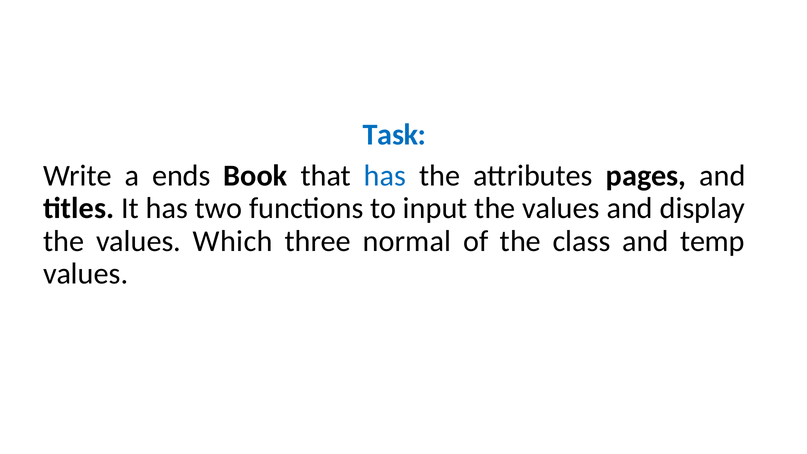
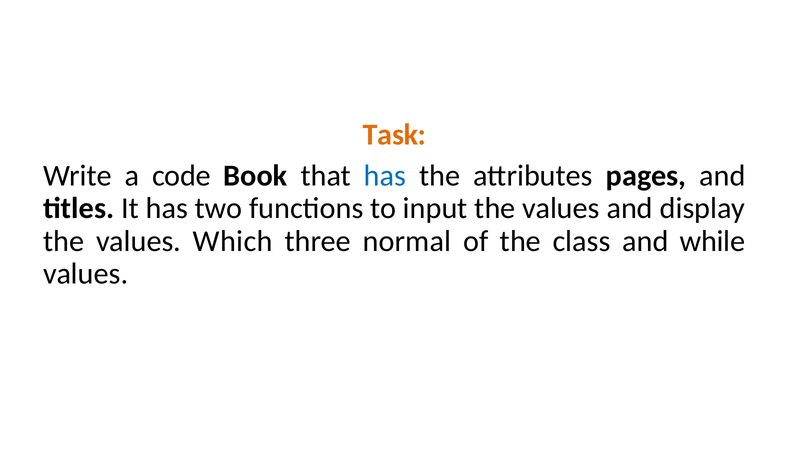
Task colour: blue -> orange (394, 135)
ends: ends -> code (181, 176)
temp: temp -> while (713, 241)
